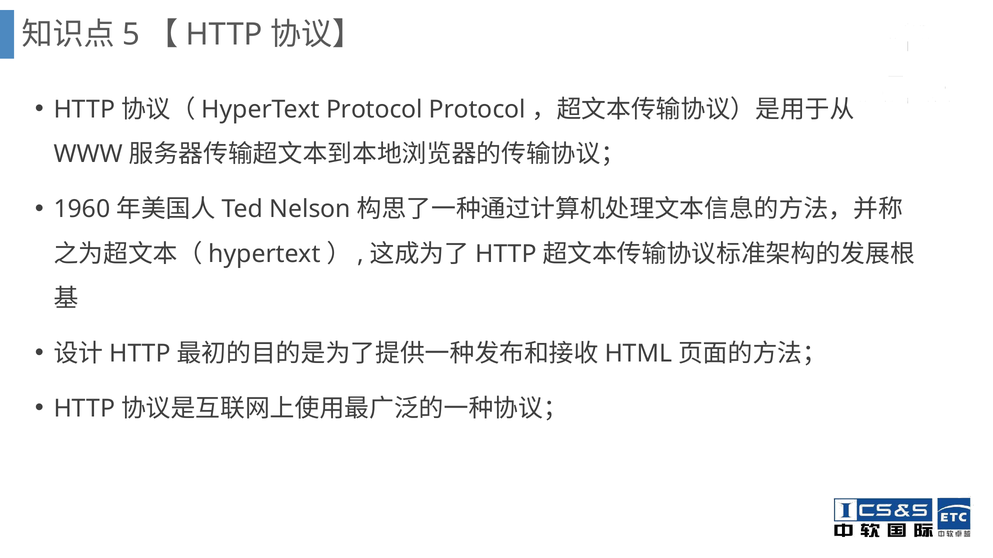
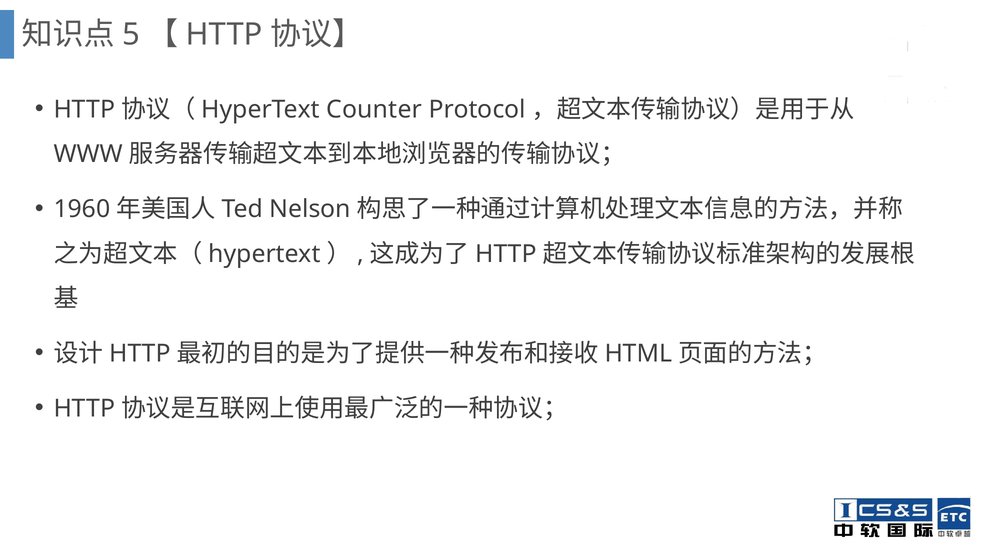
Protocol: Protocol -> Counter (374, 110)
